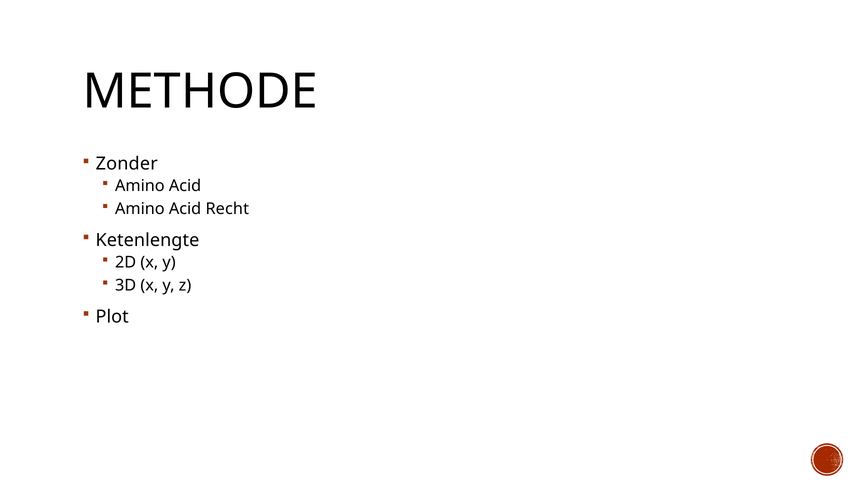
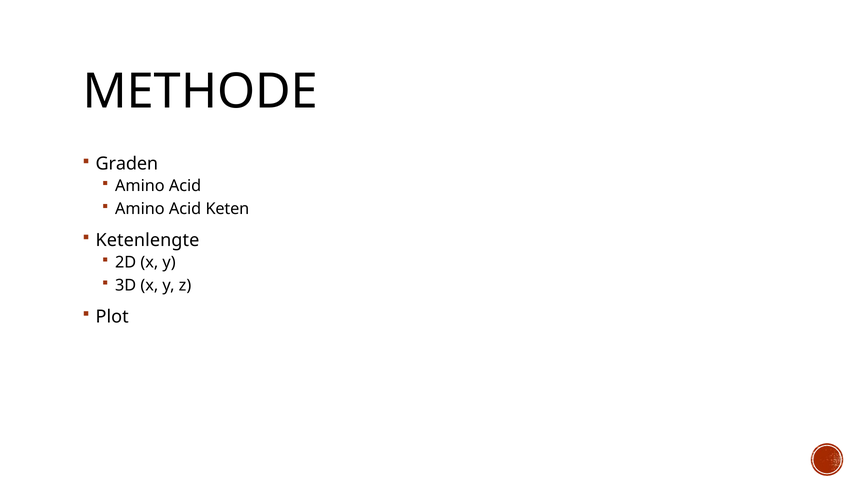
Zonder: Zonder -> Graden (127, 164)
Recht: Recht -> Keten (227, 209)
